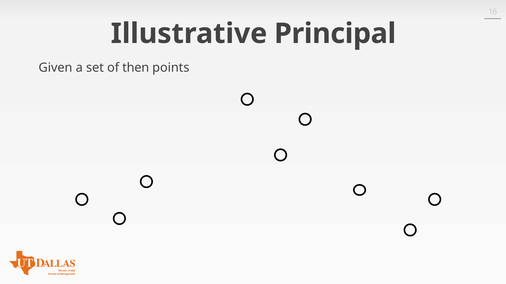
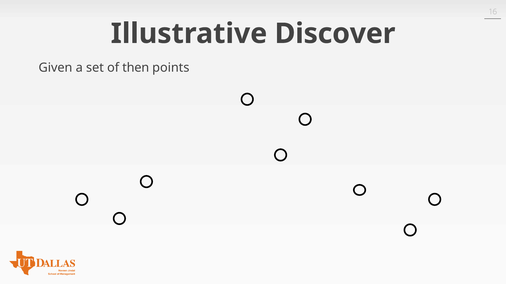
Principal: Principal -> Discover (335, 34)
